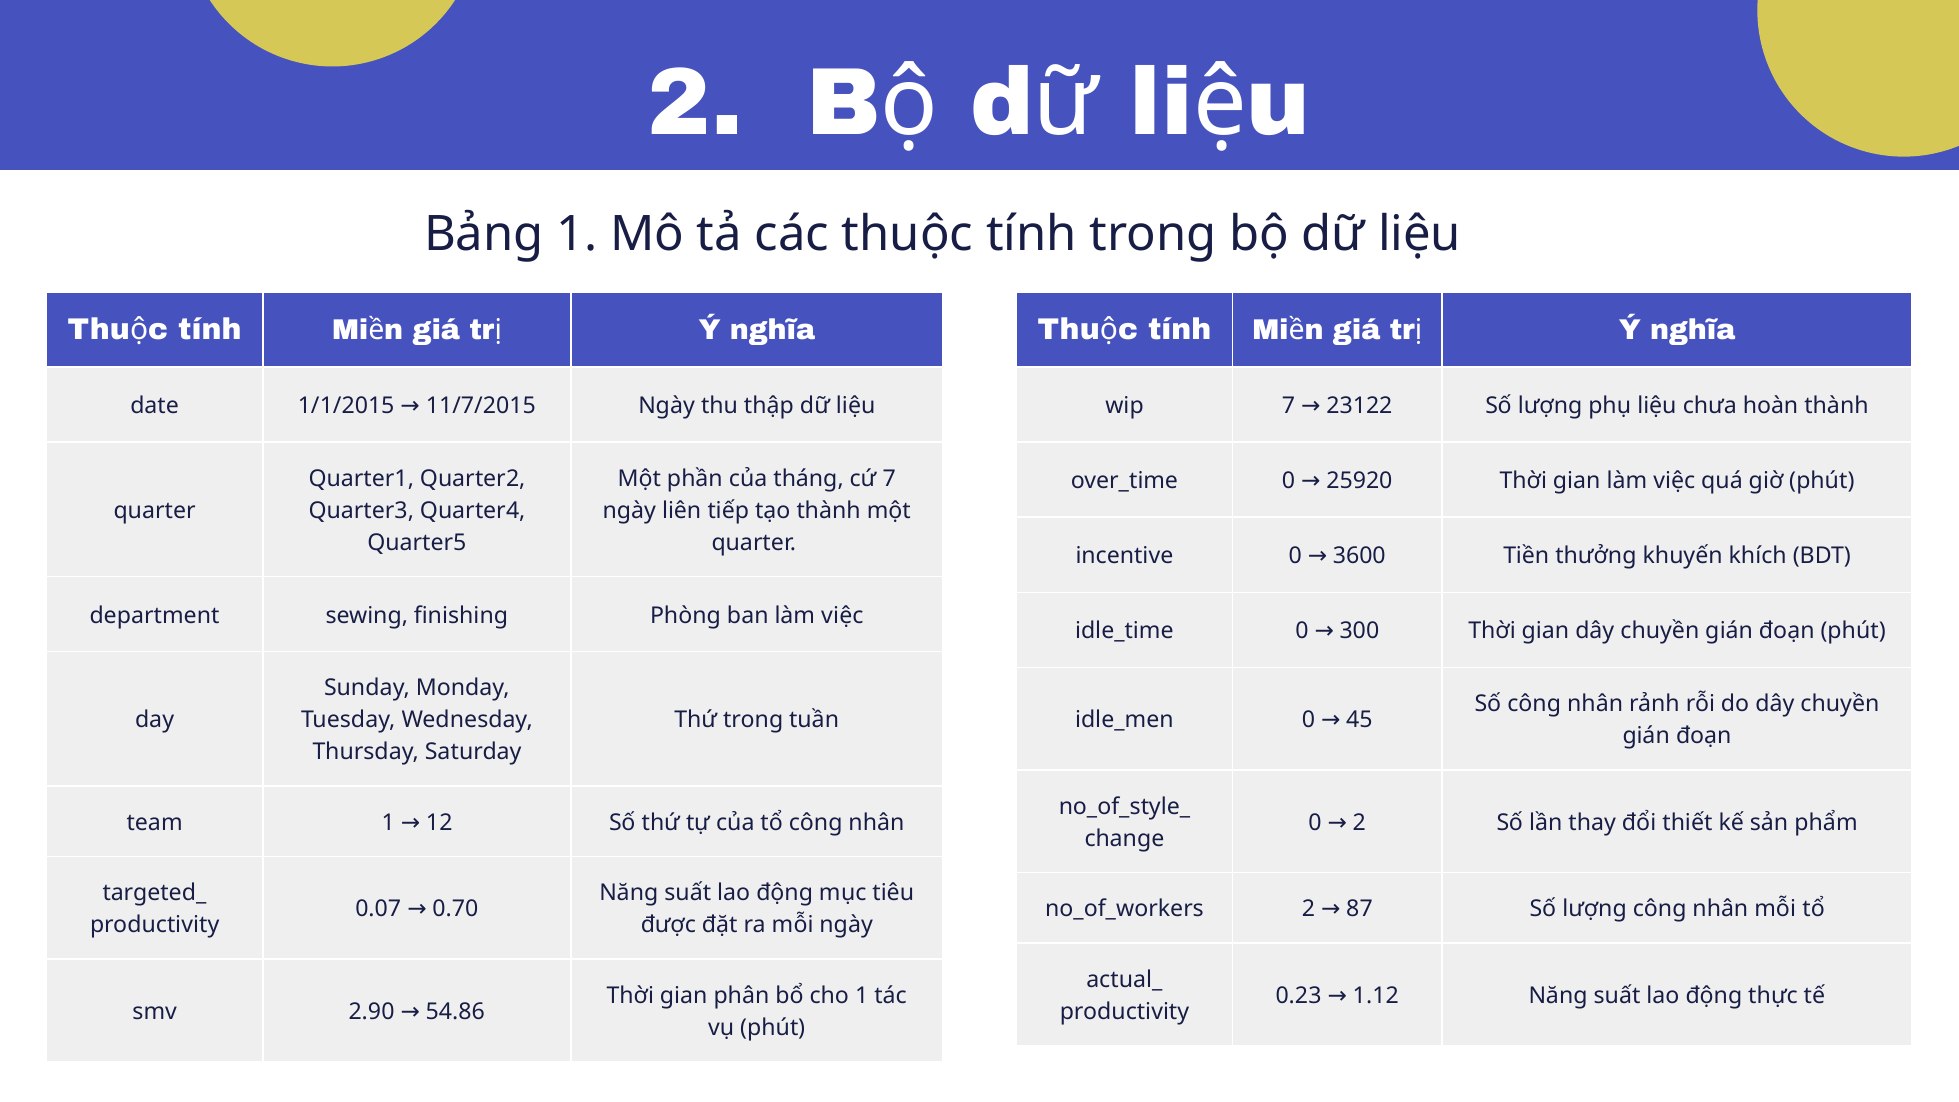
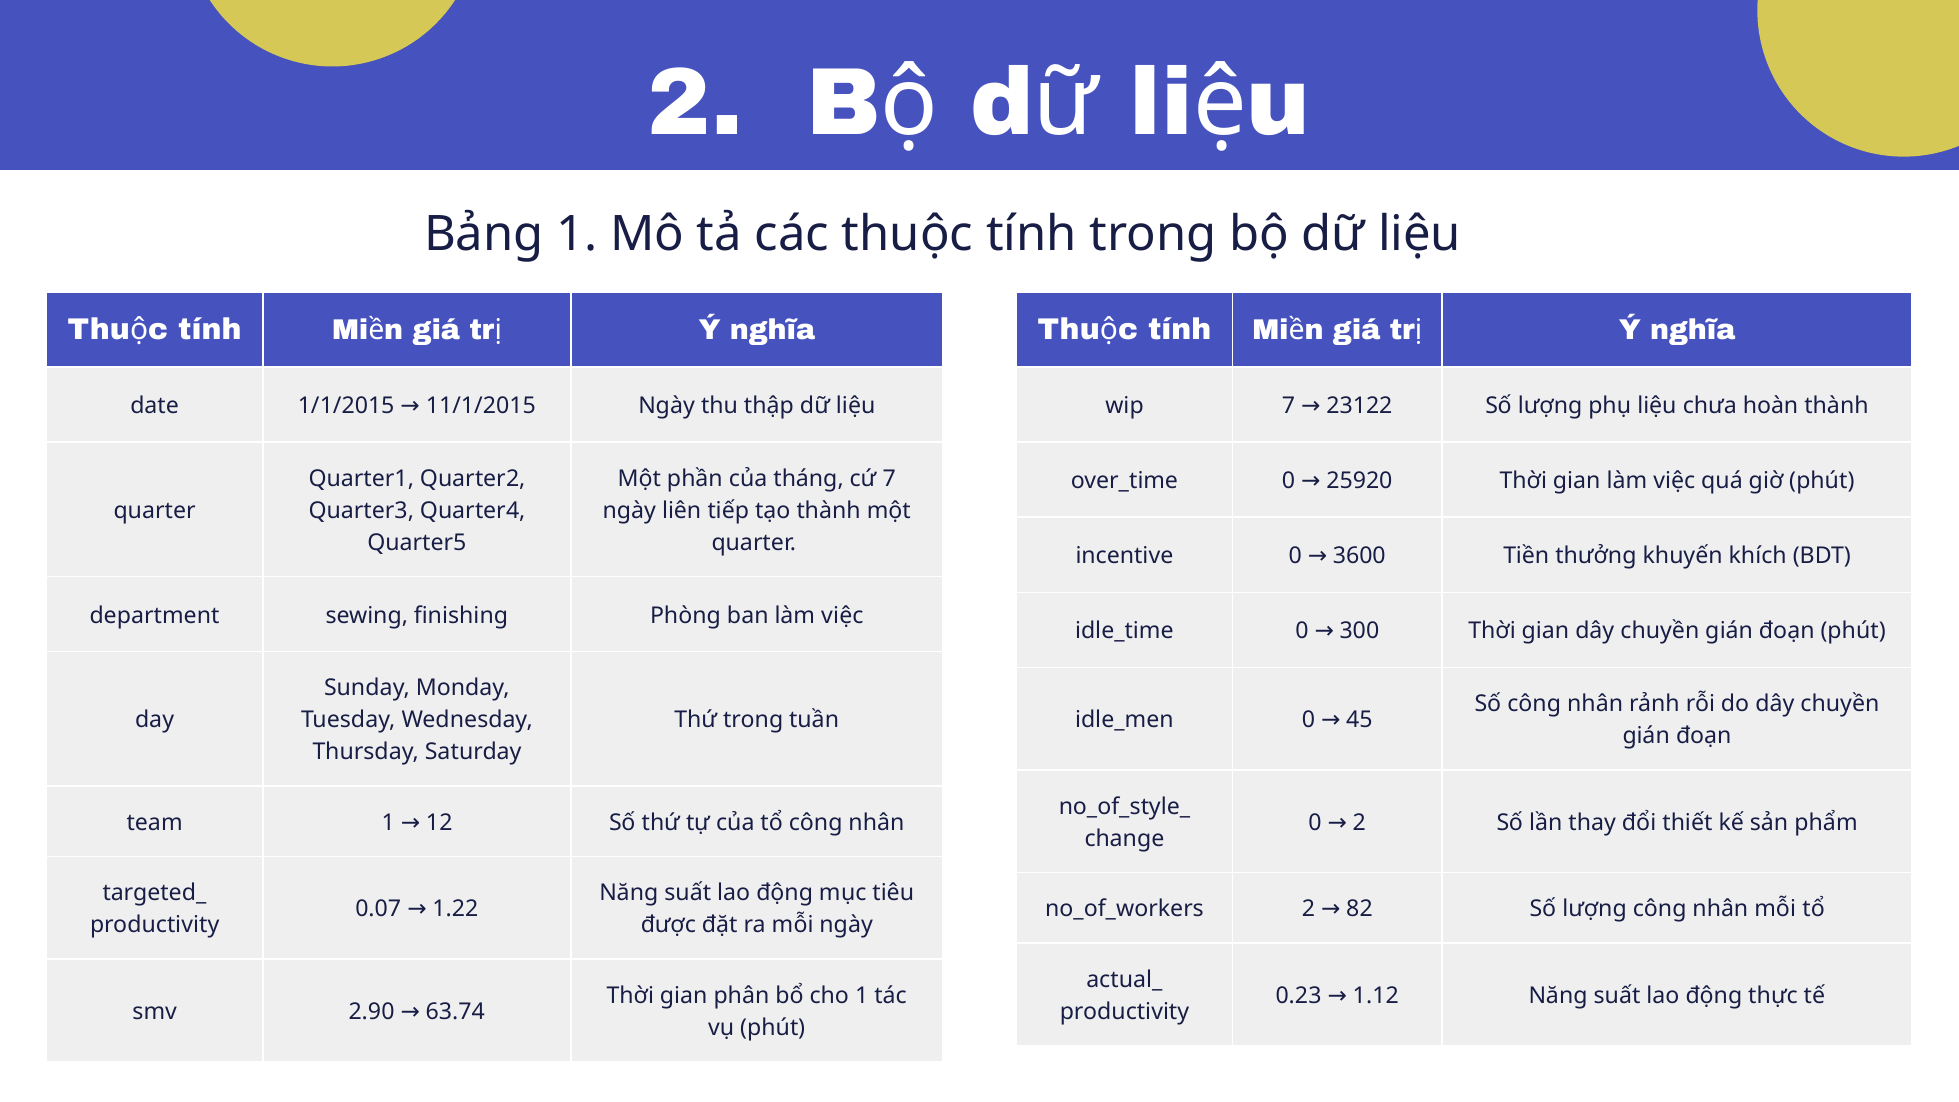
11/7/2015: 11/7/2015 -> 11/1/2015 (481, 406)
0.70: 0.70 -> 1.22 (455, 909)
87: 87 -> 82 (1359, 909)
54.86: 54.86 -> 63.74 (455, 1012)
